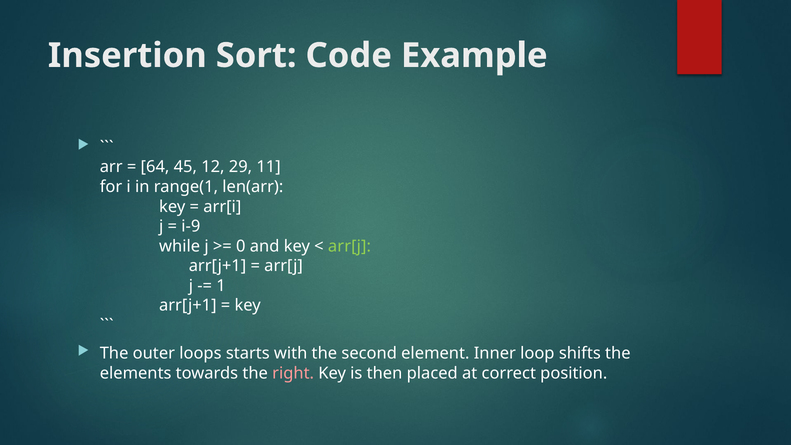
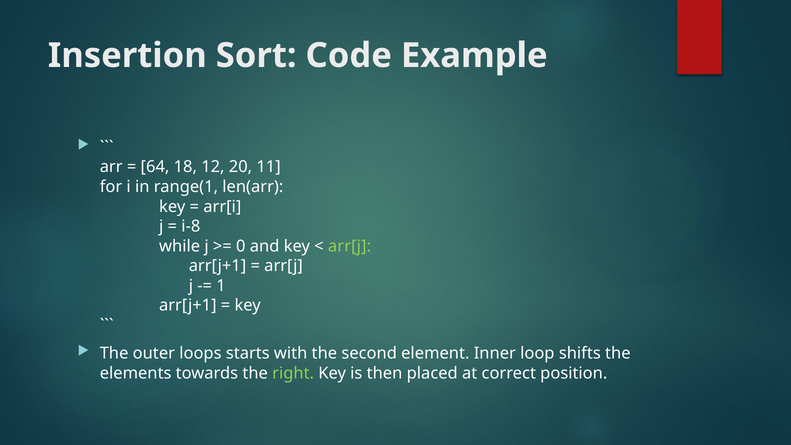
45: 45 -> 18 (185, 167)
29: 29 -> 20 (240, 167)
i-9: i-9 -> i-8 (191, 226)
right colour: pink -> light green (293, 373)
